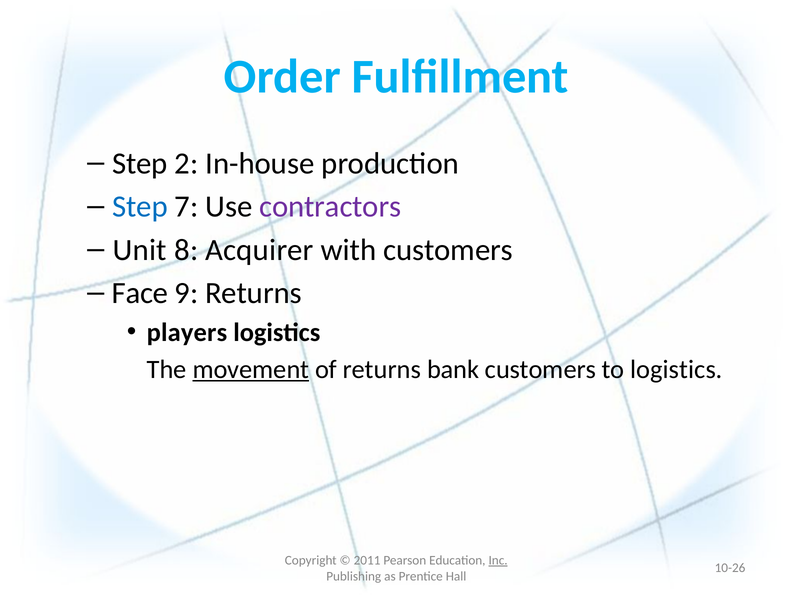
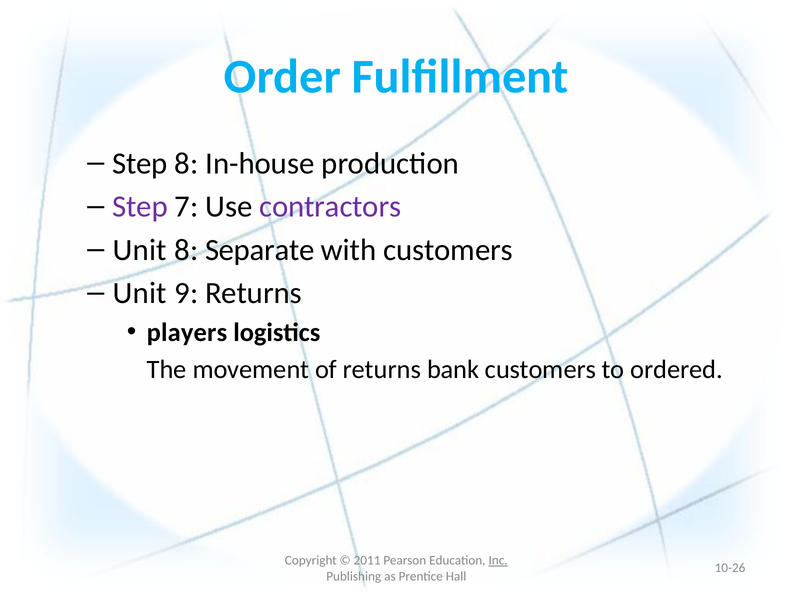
Step 2: 2 -> 8 (186, 163)
Step colour: blue -> purple (140, 207)
Acquirer: Acquirer -> Separate (260, 250)
Face: Face -> Unit (140, 293)
movement underline: present -> none (251, 369)
to logistics: logistics -> ordered (677, 369)
